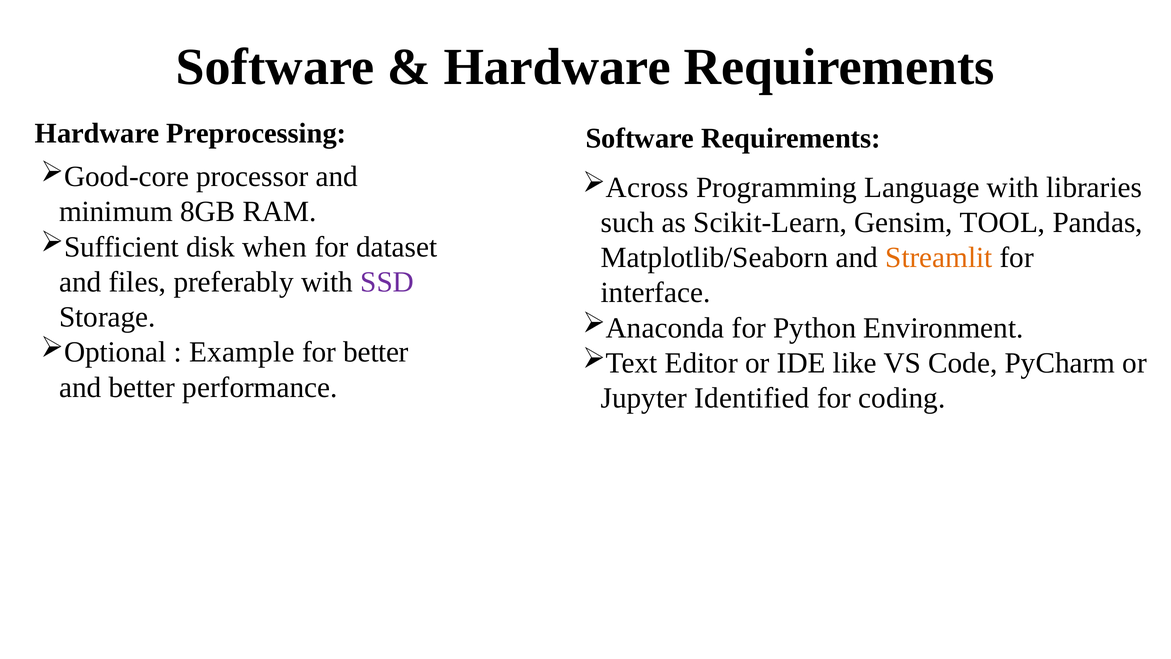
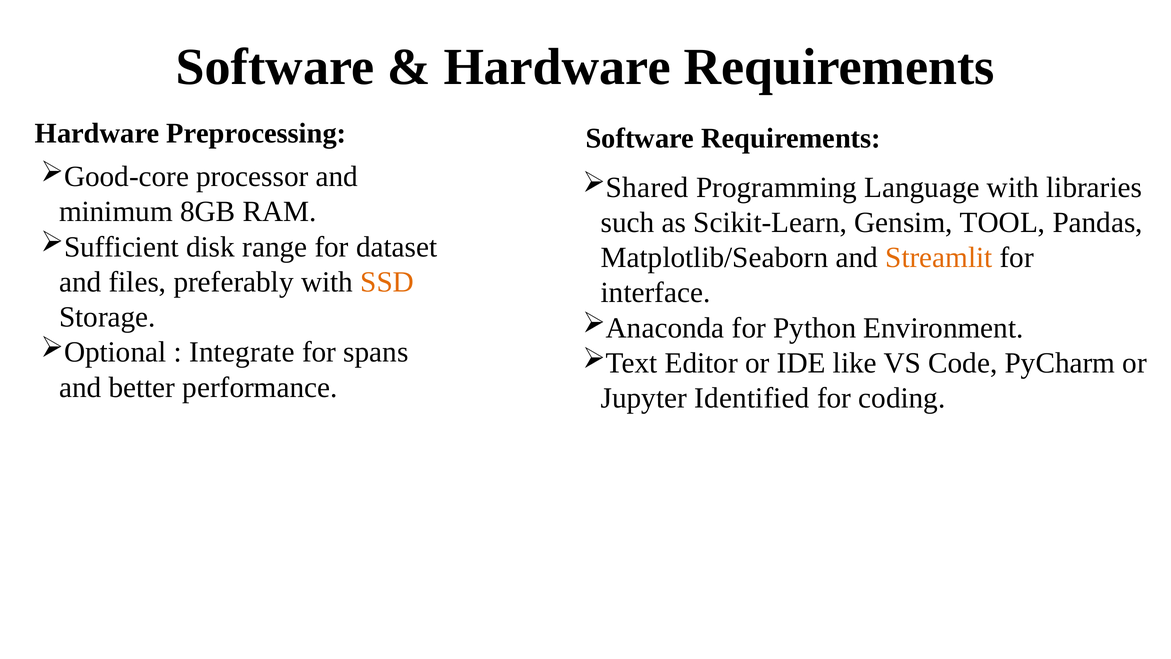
Across: Across -> Shared (647, 187)
when: when -> range (275, 247)
SSD colour: purple -> orange (387, 282)
Example: Example -> Integrate (242, 352)
for better: better -> spans (376, 352)
